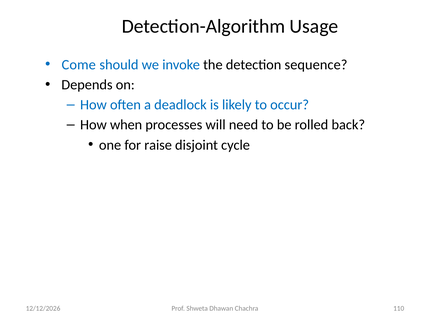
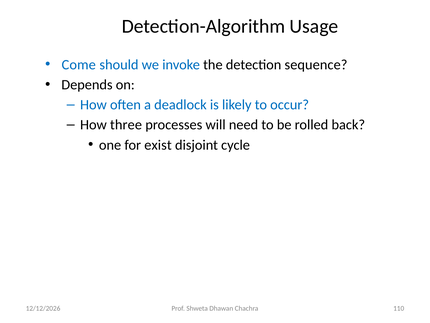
when: when -> three (126, 125)
raise: raise -> exist (158, 145)
